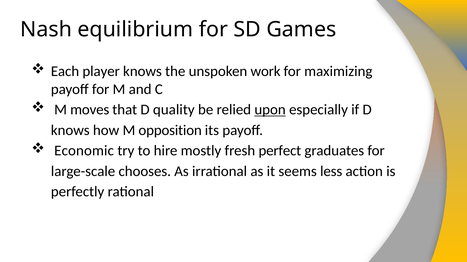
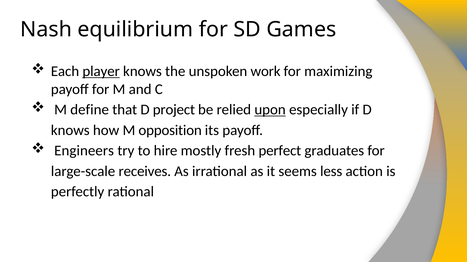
player underline: none -> present (101, 71)
moves: moves -> define (90, 110)
quality: quality -> project (174, 110)
Economic: Economic -> Engineers (84, 151)
chooses: chooses -> receives (145, 172)
